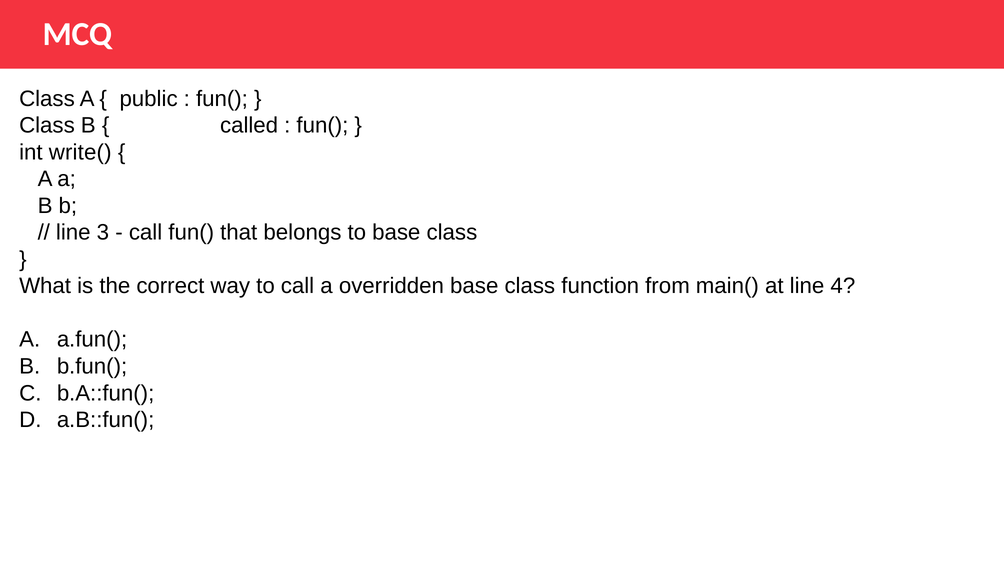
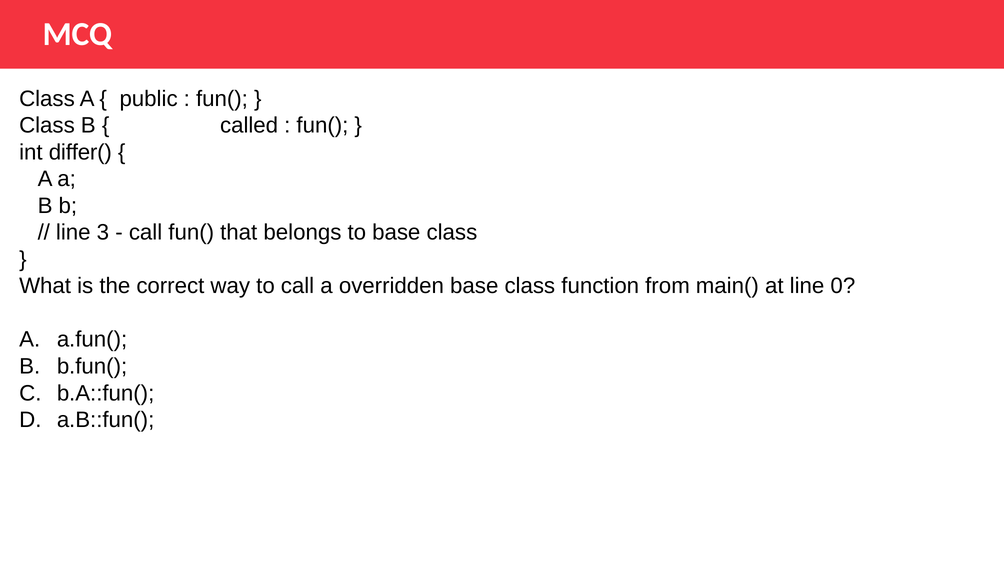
write(: write( -> differ( (80, 152)
4: 4 -> 0 (843, 286)
